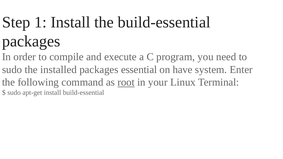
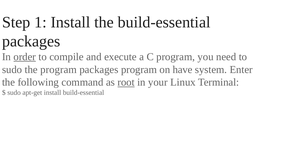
order underline: none -> present (25, 57)
the installed: installed -> program (59, 70)
packages essential: essential -> program (139, 70)
